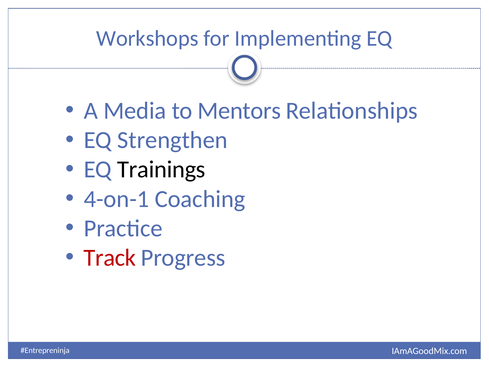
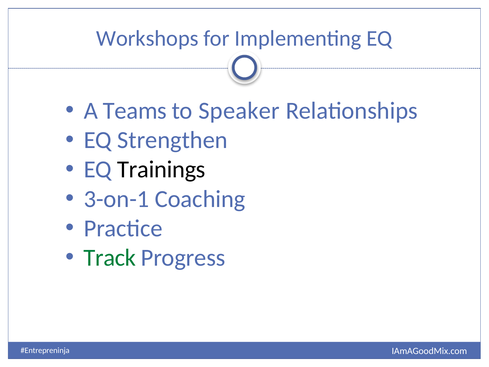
Media: Media -> Teams (135, 111)
Mentors: Mentors -> Speaker (239, 111)
4-on-1: 4-on-1 -> 3-on-1 (117, 199)
Track colour: red -> green (110, 257)
